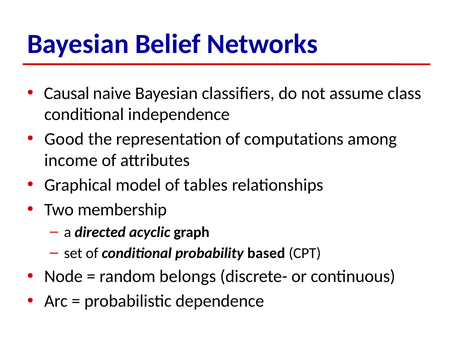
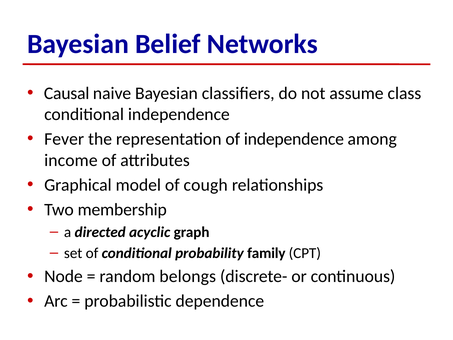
Good: Good -> Fever (64, 139)
of computations: computations -> independence (294, 139)
tables: tables -> cough (206, 185)
based: based -> family (266, 253)
